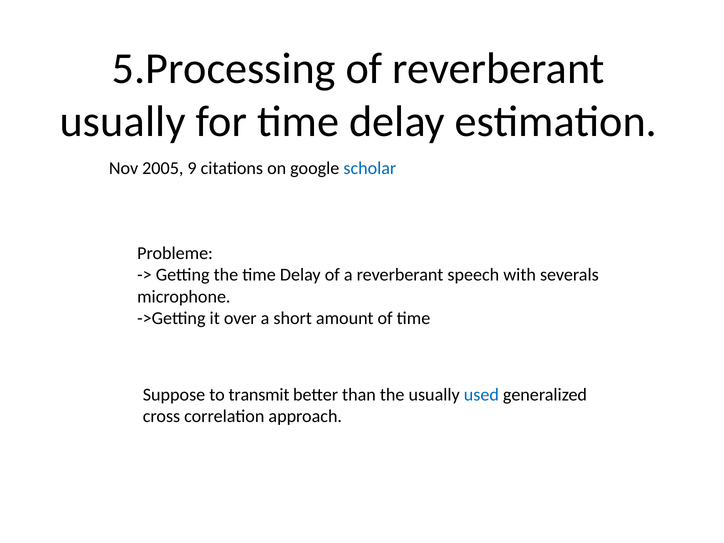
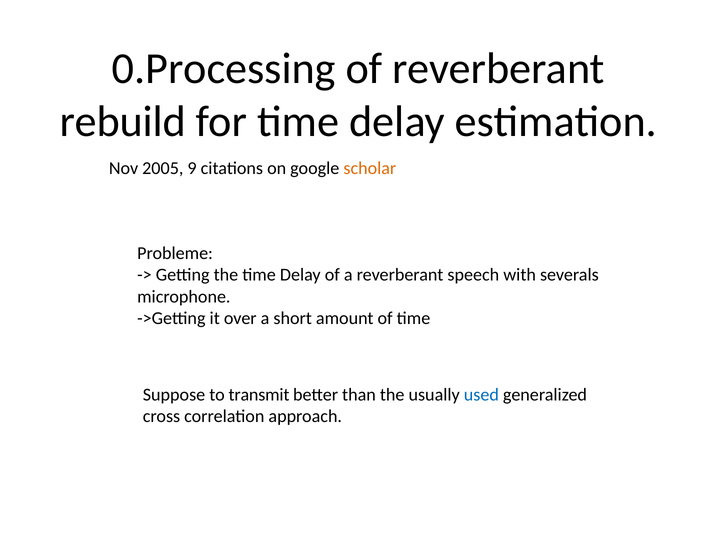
5.Processing: 5.Processing -> 0.Processing (224, 69)
usually: usually -> rebuild (123, 122)
scholar colour: blue -> orange (370, 168)
